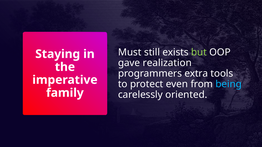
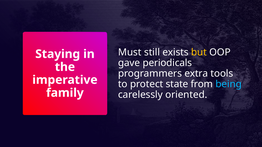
but colour: light green -> yellow (199, 52)
realization: realization -> periodicals (167, 63)
even: even -> state (177, 84)
